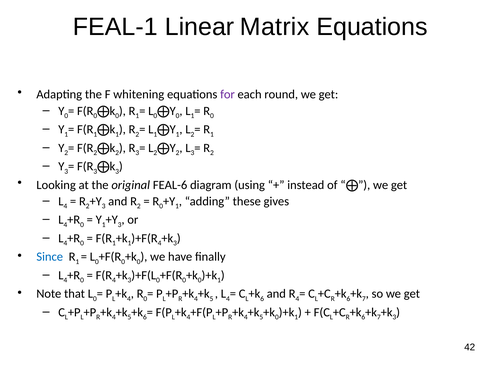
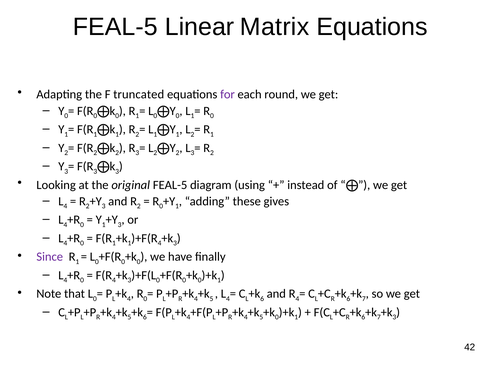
FEAL-1: FEAL-1 -> FEAL-5 (115, 27)
whitening: whitening -> truncated (139, 94)
original FEAL-6: FEAL-6 -> FEAL-5 (170, 185)
Since colour: blue -> purple (50, 257)
